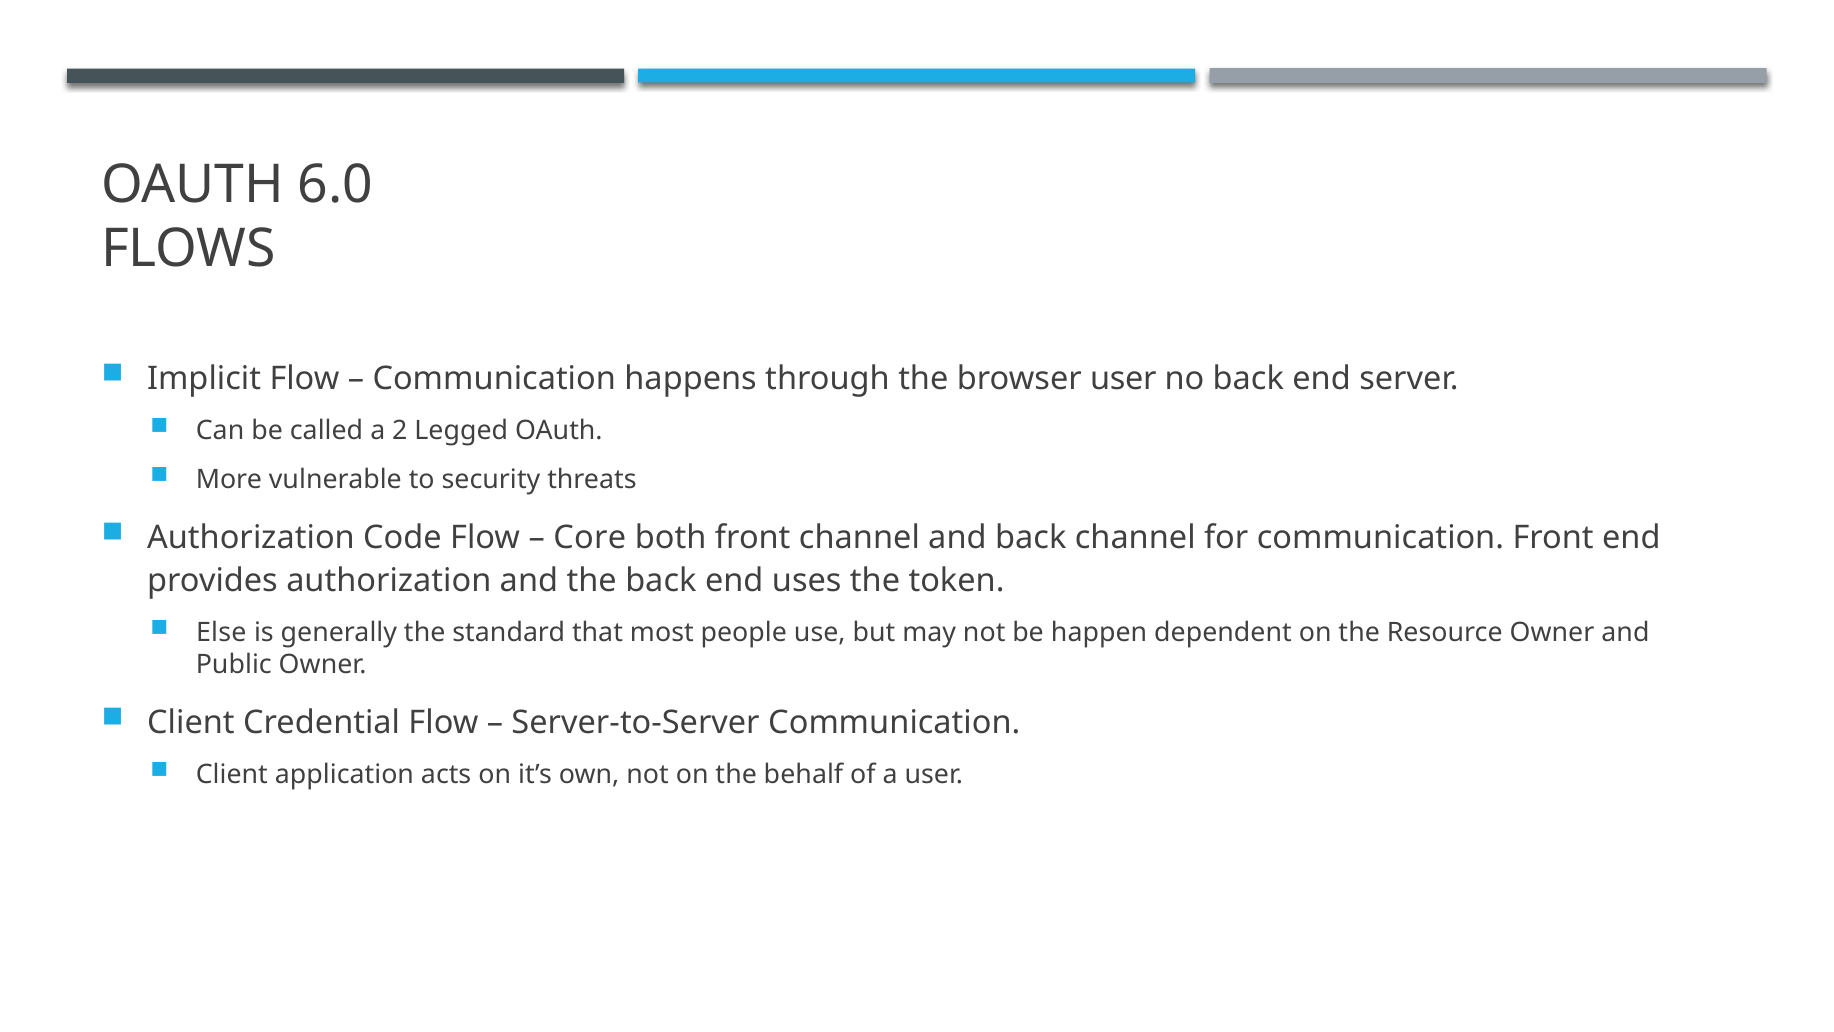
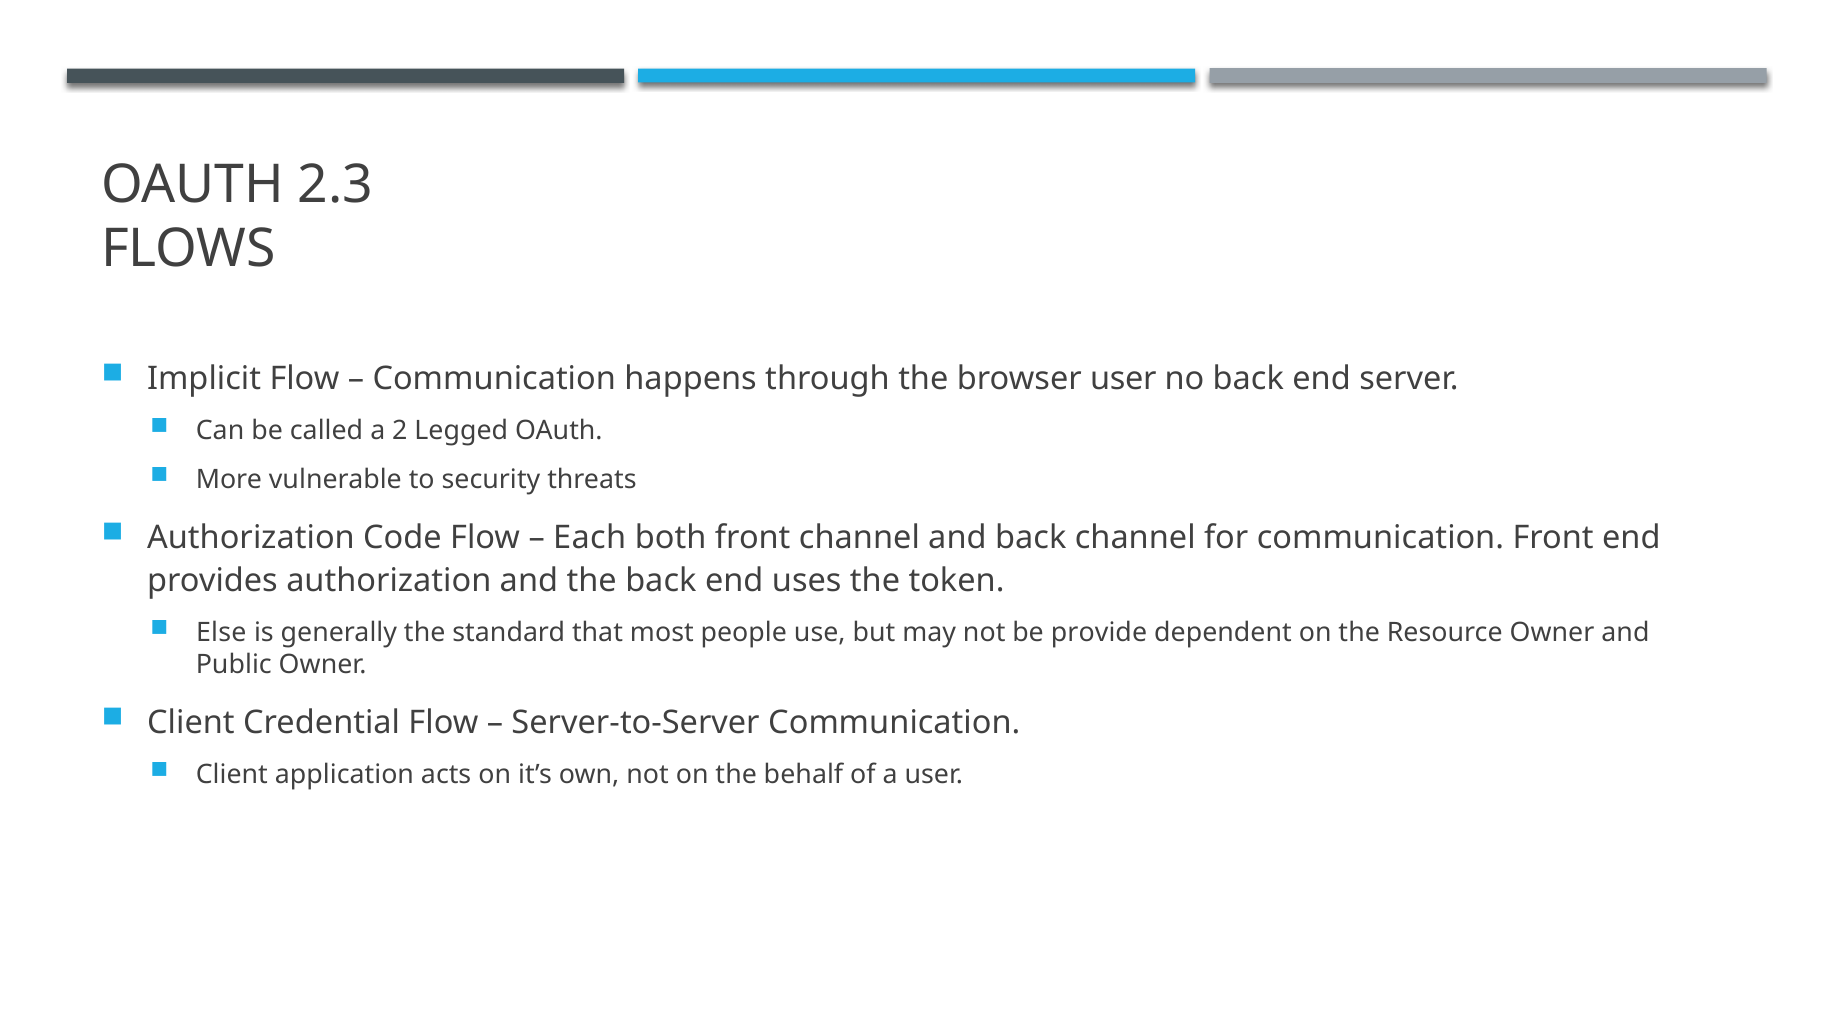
6.0: 6.0 -> 2.3 (336, 185)
Core: Core -> Each (590, 537)
happen: happen -> provide (1099, 632)
